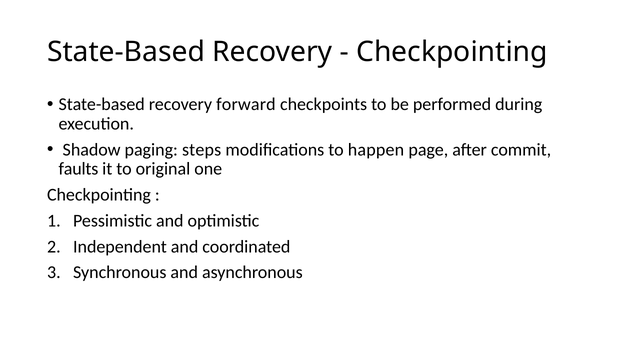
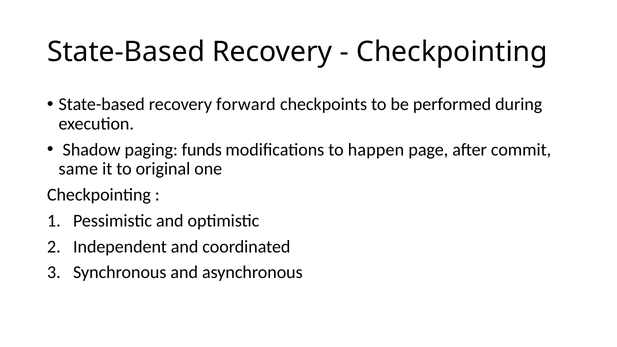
steps: steps -> funds (202, 150)
faults: faults -> same (78, 169)
